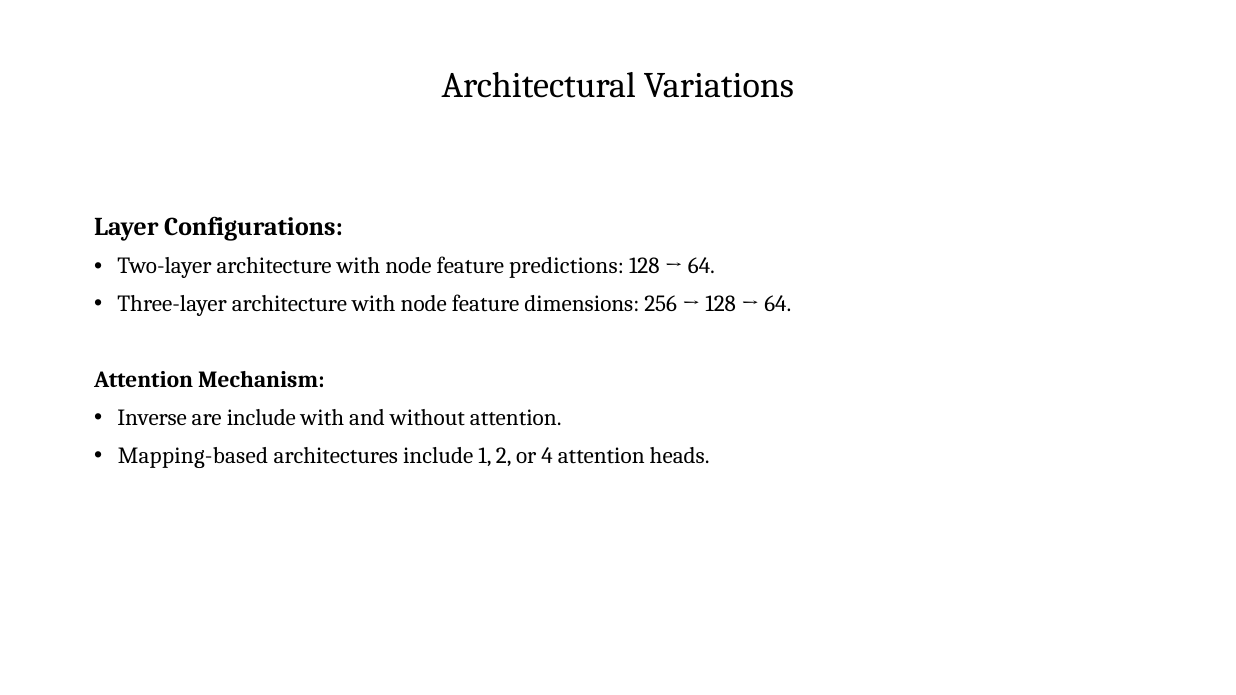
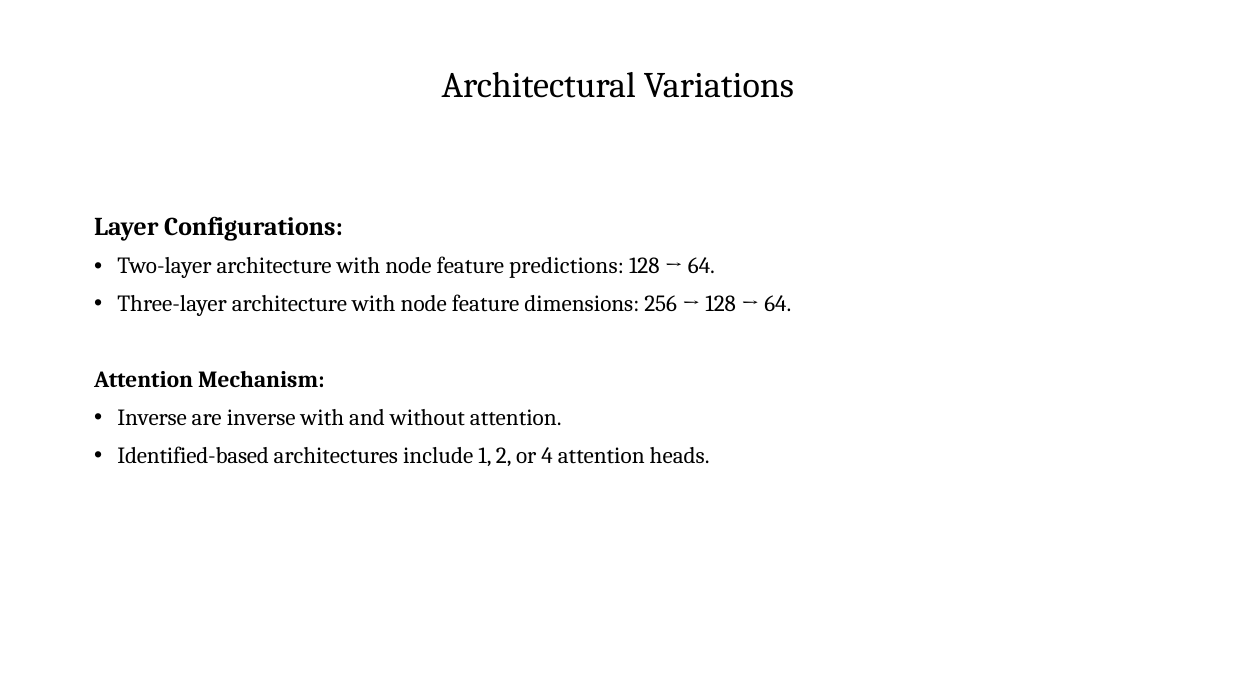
are include: include -> inverse (261, 418)
Mapping-based: Mapping-based -> Identified-based (193, 456)
